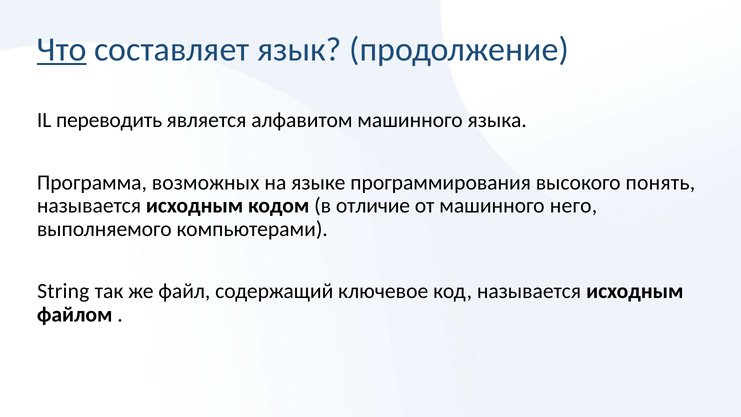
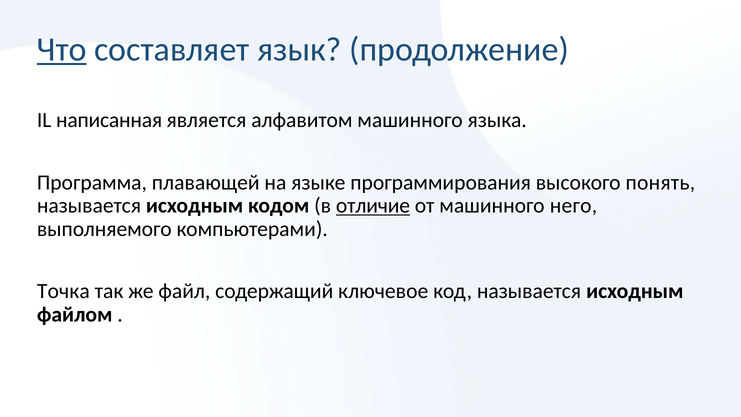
переводить: переводить -> написанная (109, 120)
возможных: возможных -> плавающей (206, 182)
отличие underline: none -> present (373, 206)
String: String -> Точка (63, 291)
